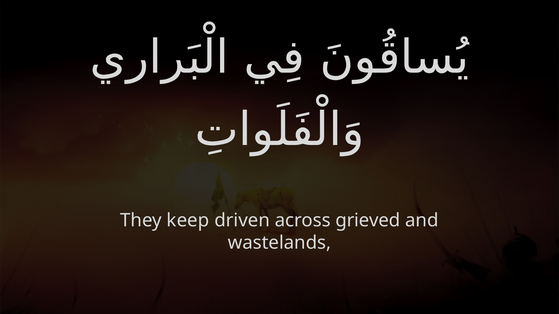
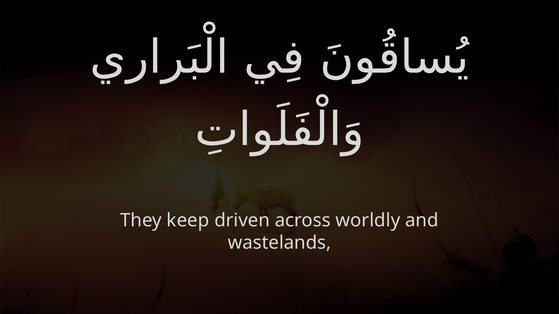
grieved: grieved -> worldly (368, 221)
